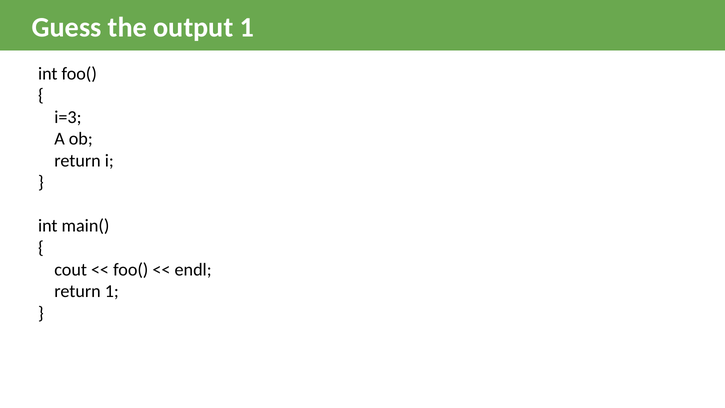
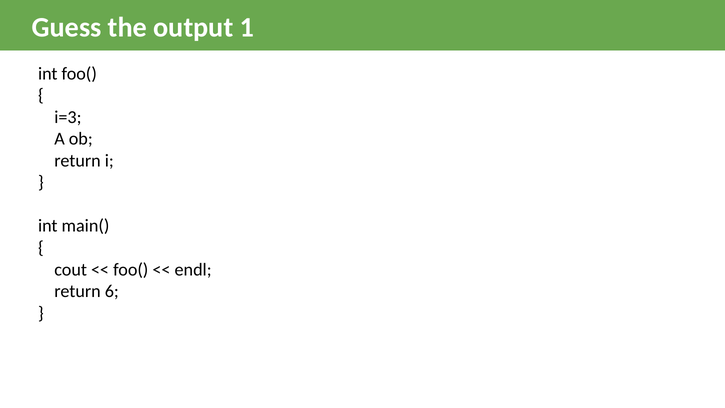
return 1: 1 -> 6 (112, 291)
